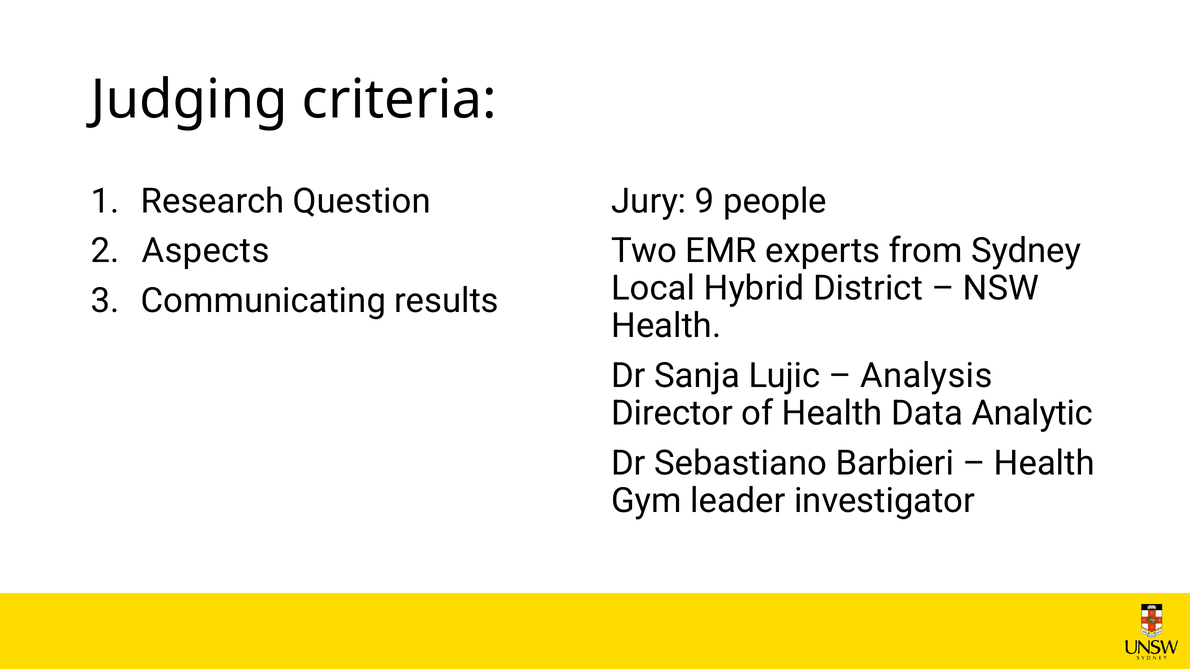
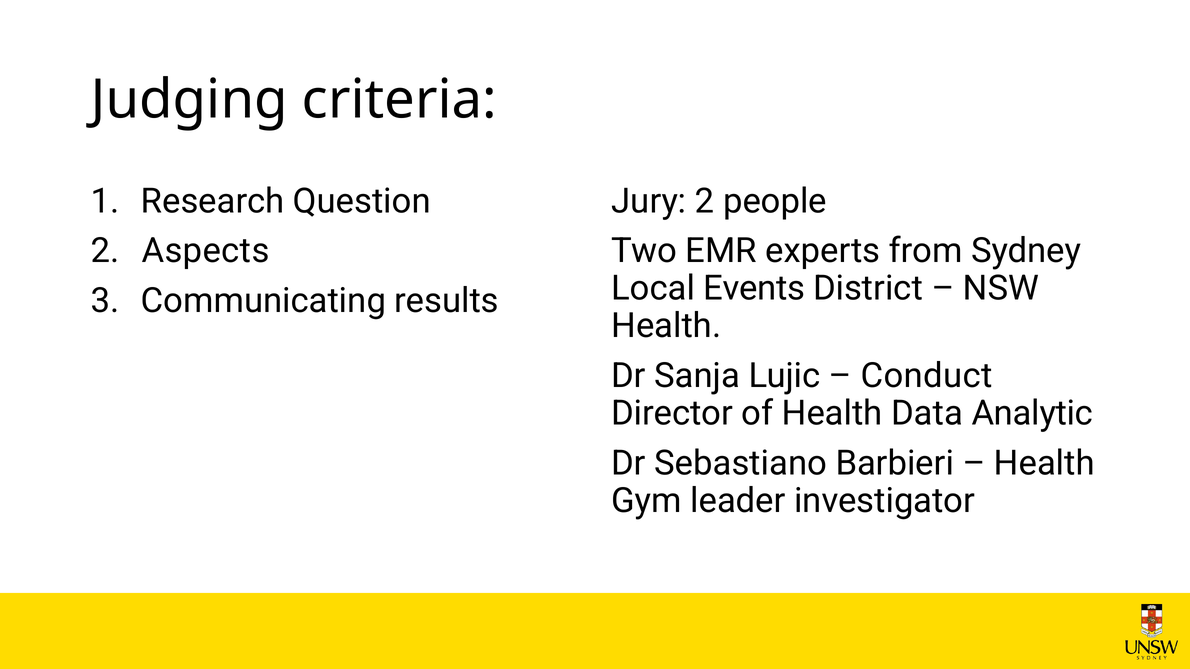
Jury 9: 9 -> 2 (705, 201)
Hybrid: Hybrid -> Events (754, 289)
Analysis: Analysis -> Conduct (927, 376)
